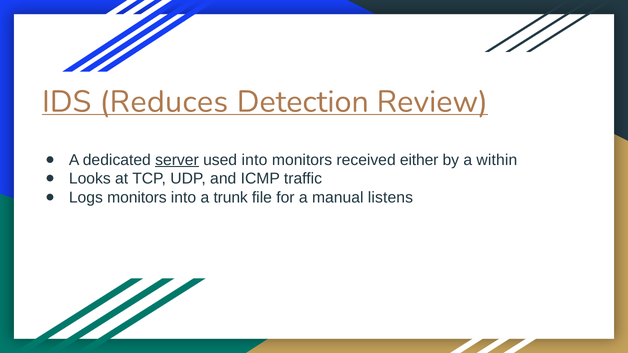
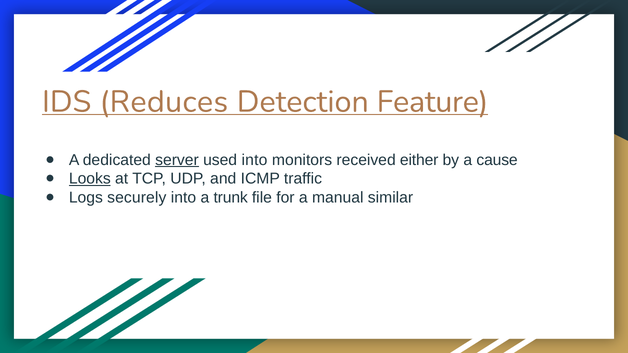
Review: Review -> Feature (432, 102)
within: within -> cause (497, 160)
Looks underline: none -> present (90, 179)
Logs monitors: monitors -> securely (137, 198)
listens: listens -> similar (391, 198)
